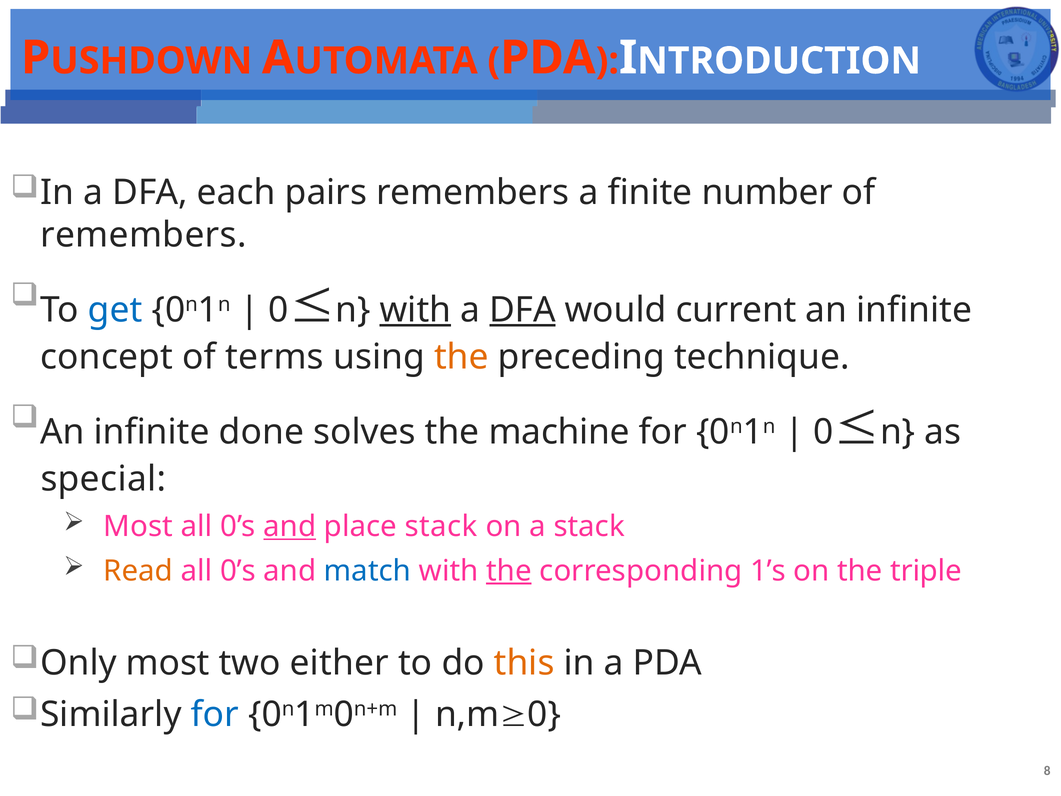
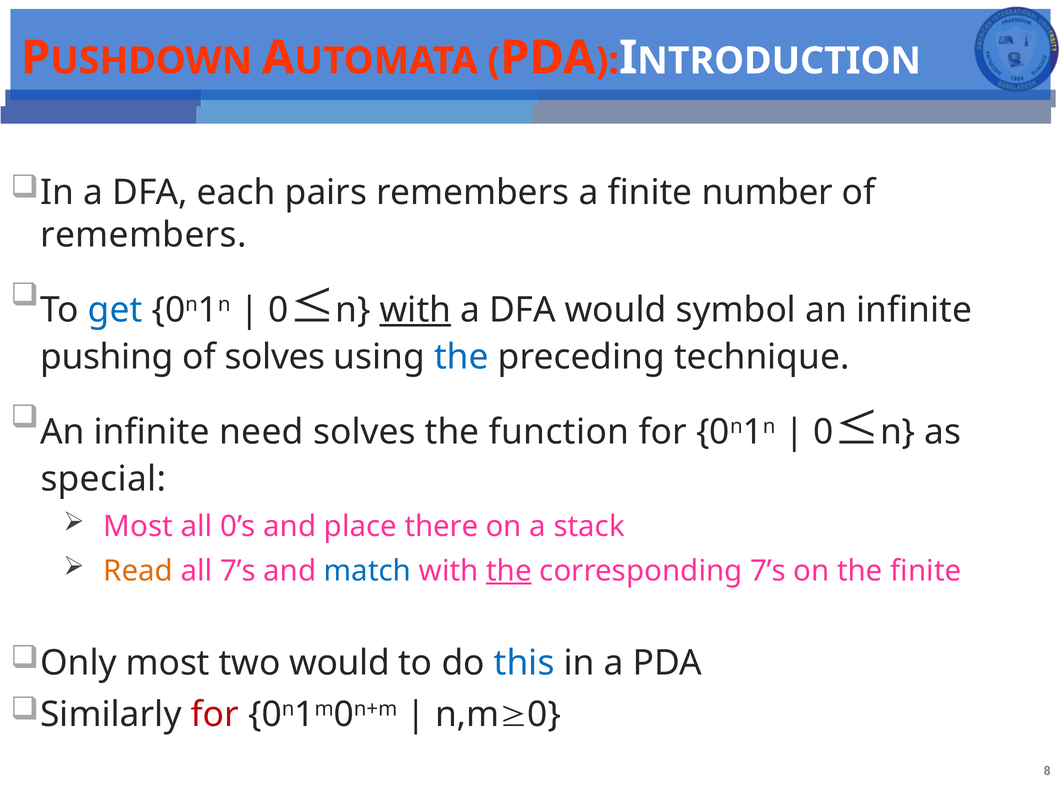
DFA underline: present -> none (523, 310)
current: current -> symbol (736, 310)
concept: concept -> pushing (107, 357)
of terms: terms -> solves (275, 357)
the colour: orange -> blue (461, 357)
done: done -> need (261, 432)
machine: machine -> function (559, 432)
and underline: present -> none (290, 526)
place stack: stack -> there (441, 526)
0’s: 0’s -> 7’s (238, 571)
corresponding 1’s: 1’s -> 7’s (768, 571)
the triple: triple -> finite (926, 571)
two either: either -> would (340, 663)
this colour: orange -> blue (524, 663)
for colour: blue -> red (215, 714)
